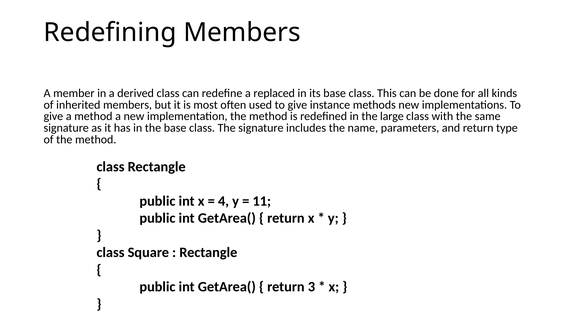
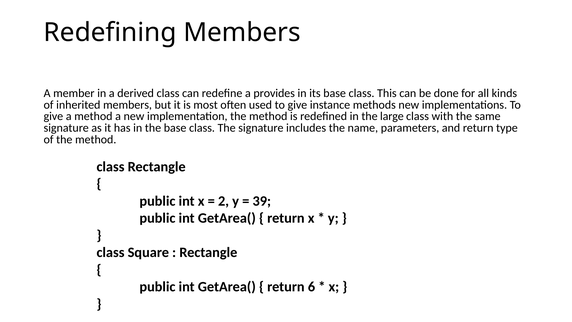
replaced: replaced -> provides (274, 93)
4: 4 -> 2 (223, 201)
11: 11 -> 39 (262, 201)
3: 3 -> 6 (311, 287)
